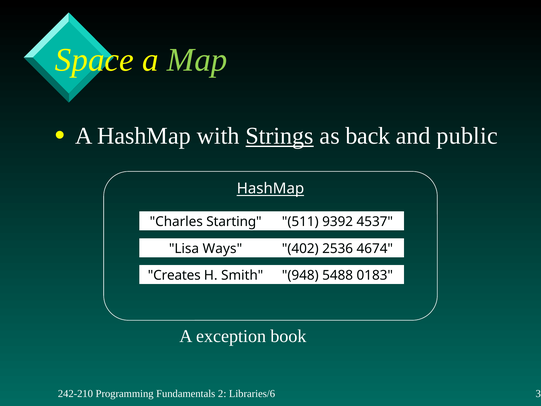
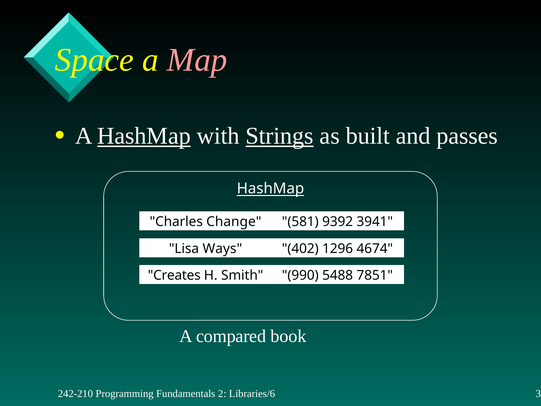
Map colour: light green -> pink (197, 60)
HashMap underline: none -> present (144, 136)
back: back -> built (368, 136)
public: public -> passes (467, 136)
Starting: Starting -> Change (234, 222)
511: 511 -> 581 (300, 222)
4537: 4537 -> 3941 (375, 222)
2536: 2536 -> 1296 (338, 249)
948: 948 -> 990 (300, 275)
0183: 0183 -> 7851 (375, 275)
exception: exception -> compared (231, 336)
